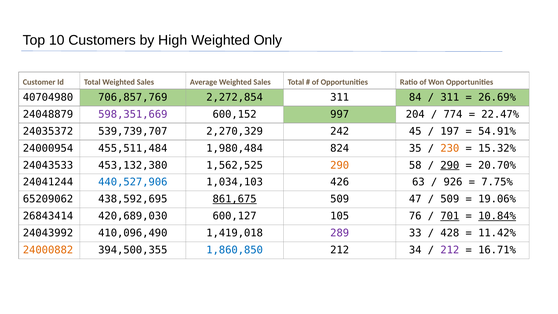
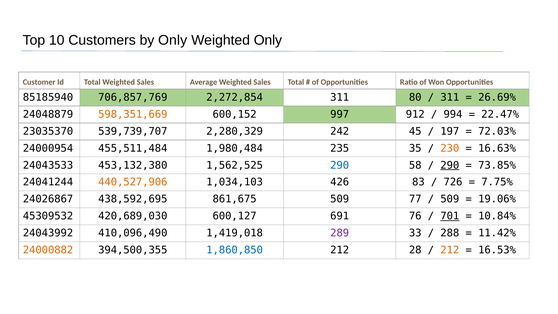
by High: High -> Only (173, 40)
40704980: 40704980 -> 85185940 (48, 97)
84: 84 -> 80 (415, 97)
598,351,669 colour: purple -> orange (133, 114)
204: 204 -> 912 (415, 114)
774: 774 -> 994 (453, 114)
24035372: 24035372 -> 23035370 (48, 131)
2,270,329: 2,270,329 -> 2,280,329 (235, 131)
54.91%: 54.91% -> 72.03% (497, 131)
824: 824 -> 235 (340, 148)
15.32%: 15.32% -> 16.63% (497, 148)
290 colour: orange -> blue (340, 165)
20.70%: 20.70% -> 73.85% (497, 165)
440,527,906 colour: blue -> orange (133, 182)
63: 63 -> 83 (418, 182)
926: 926 -> 726 (453, 182)
65209062: 65209062 -> 24026867 (48, 199)
861,675 underline: present -> none (235, 199)
47: 47 -> 77 (415, 199)
26843414: 26843414 -> 45309532 (48, 216)
105: 105 -> 691 (340, 216)
10.84% underline: present -> none (497, 216)
428: 428 -> 288 (450, 233)
34: 34 -> 28 (415, 250)
212 colour: purple -> orange (450, 250)
16.71%: 16.71% -> 16.53% (497, 250)
